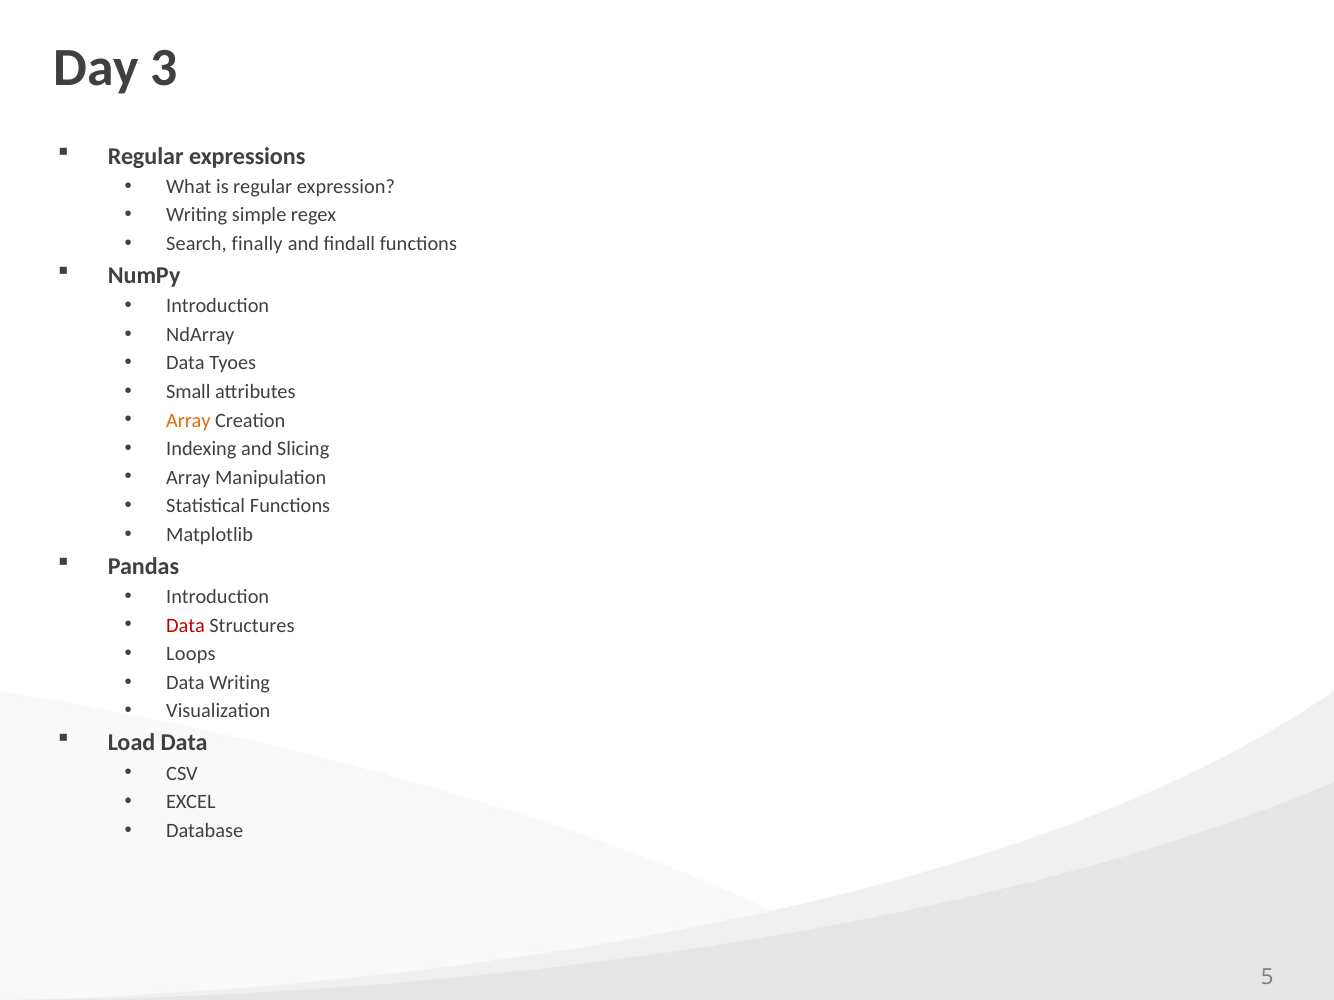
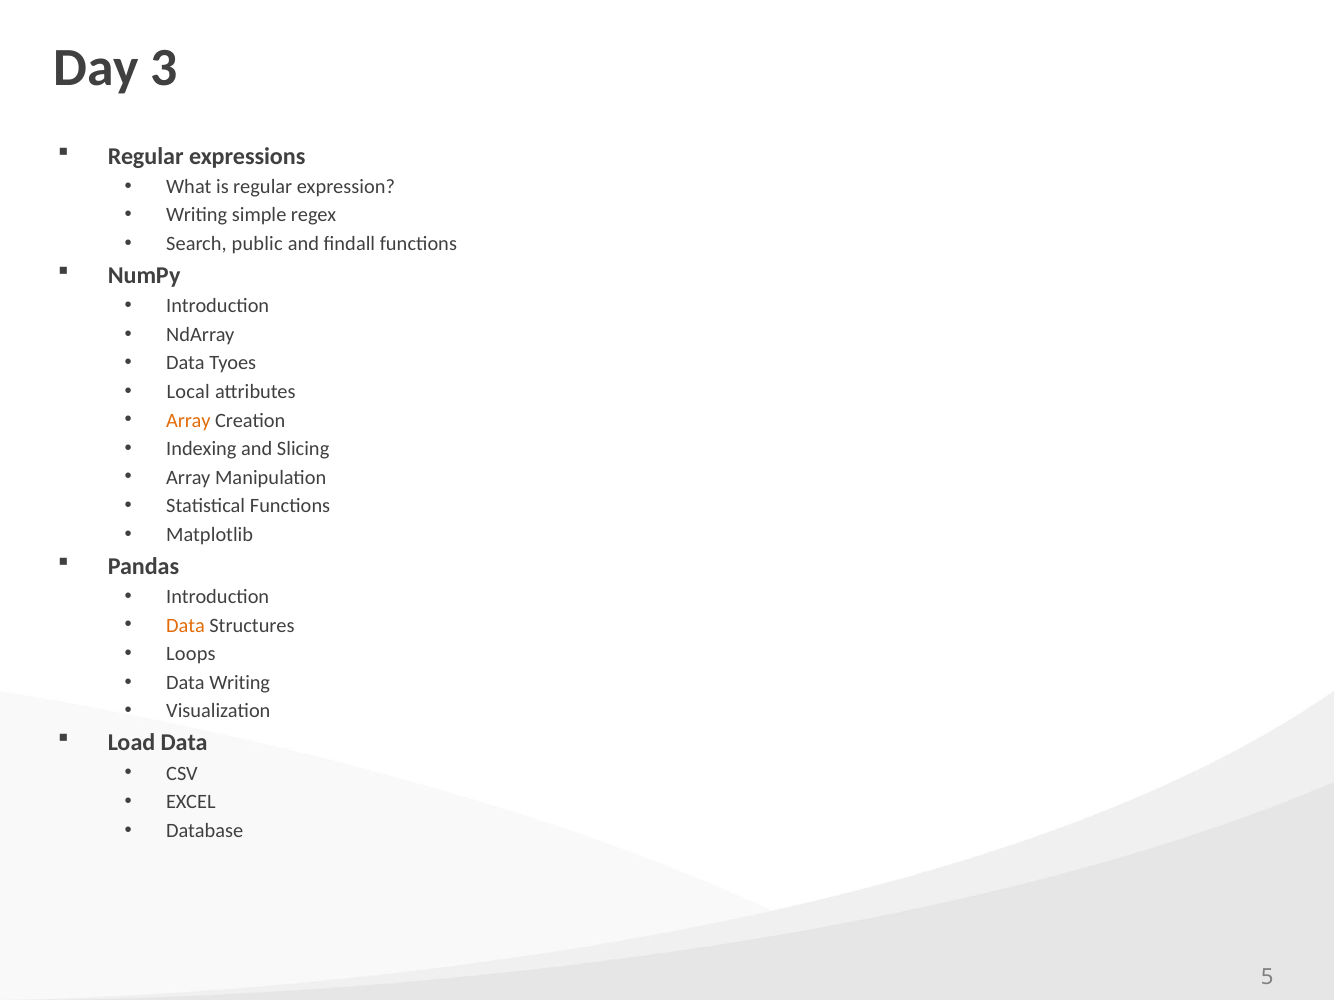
finally: finally -> public (257, 244)
Small: Small -> Local (188, 392)
Data colour: red -> orange (185, 626)
